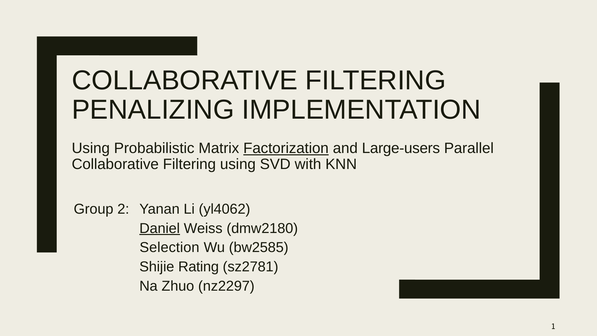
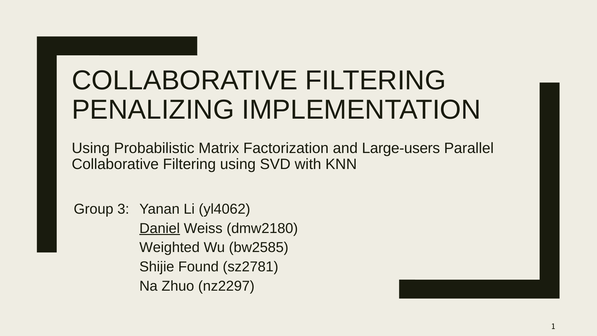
Factorization underline: present -> none (286, 148)
2: 2 -> 3 (123, 209)
Selection: Selection -> Weighted (170, 247)
Rating: Rating -> Found (198, 267)
